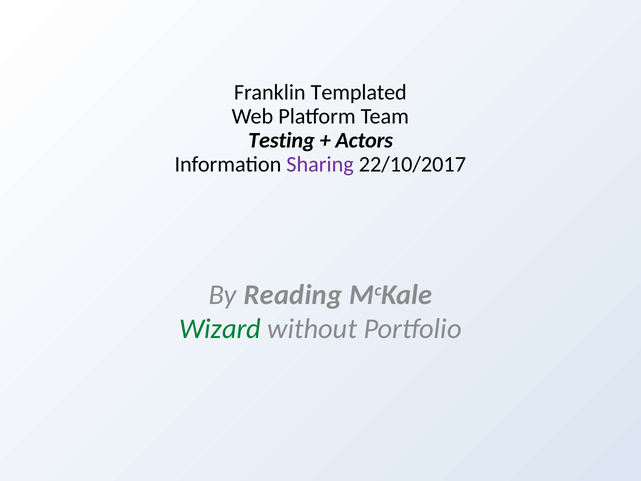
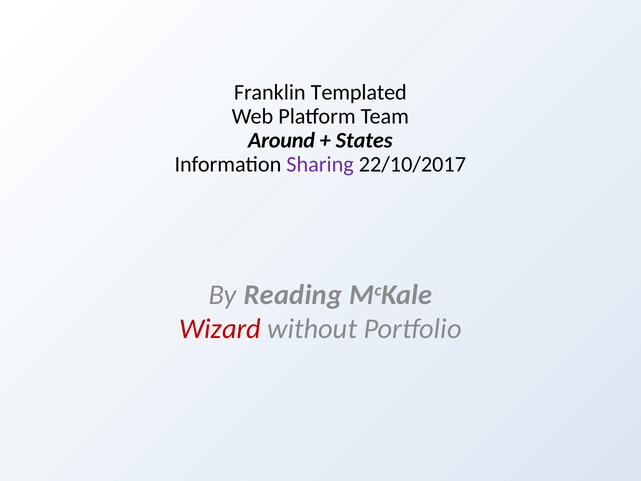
Testing: Testing -> Around (282, 140)
Actors: Actors -> States (364, 140)
Wizard colour: green -> red (220, 329)
